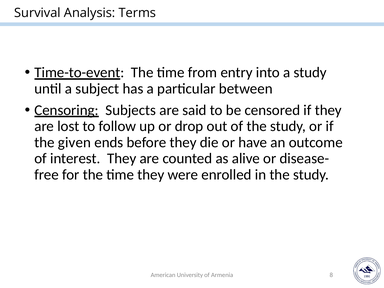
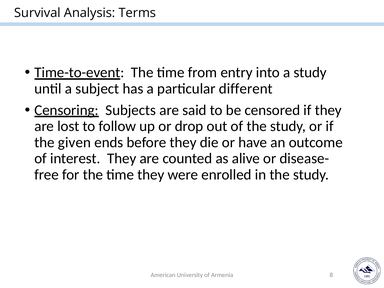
between: between -> different (246, 89)
